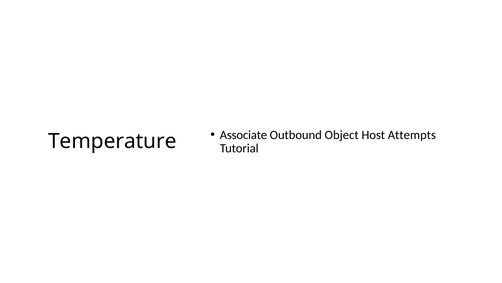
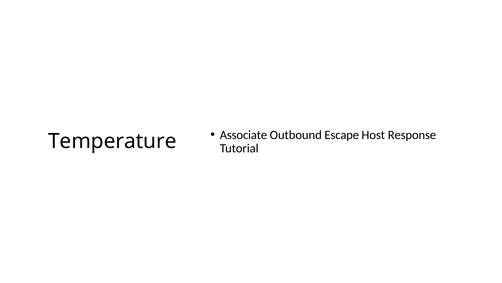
Object: Object -> Escape (342, 135)
Attempts: Attempts -> Response (412, 135)
